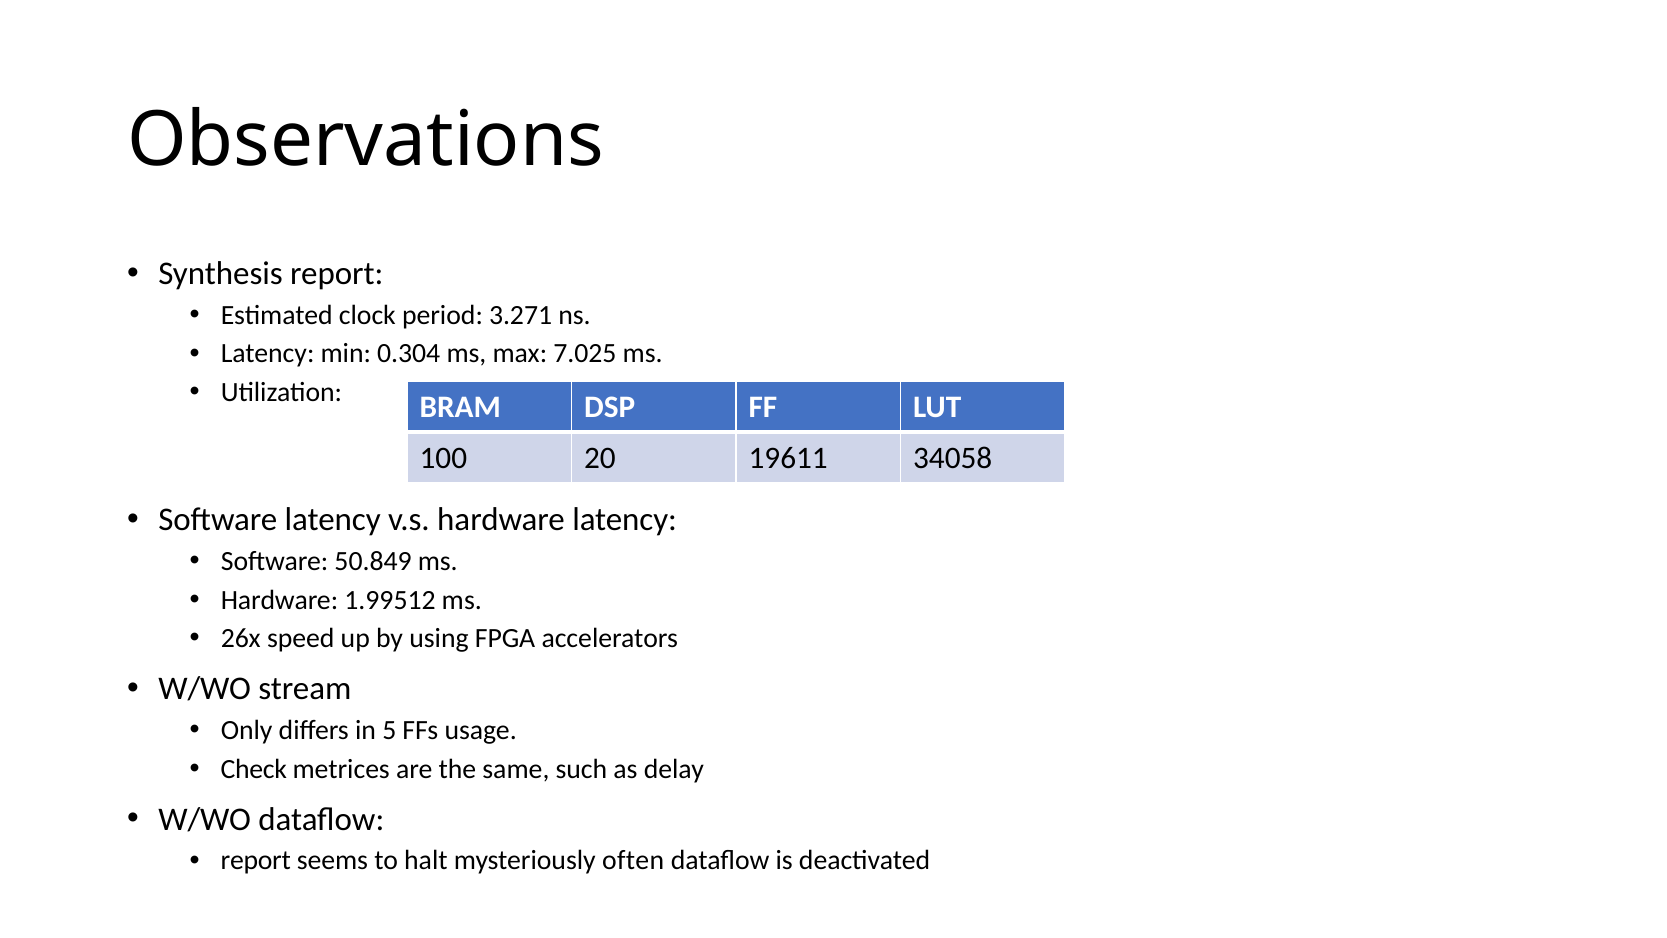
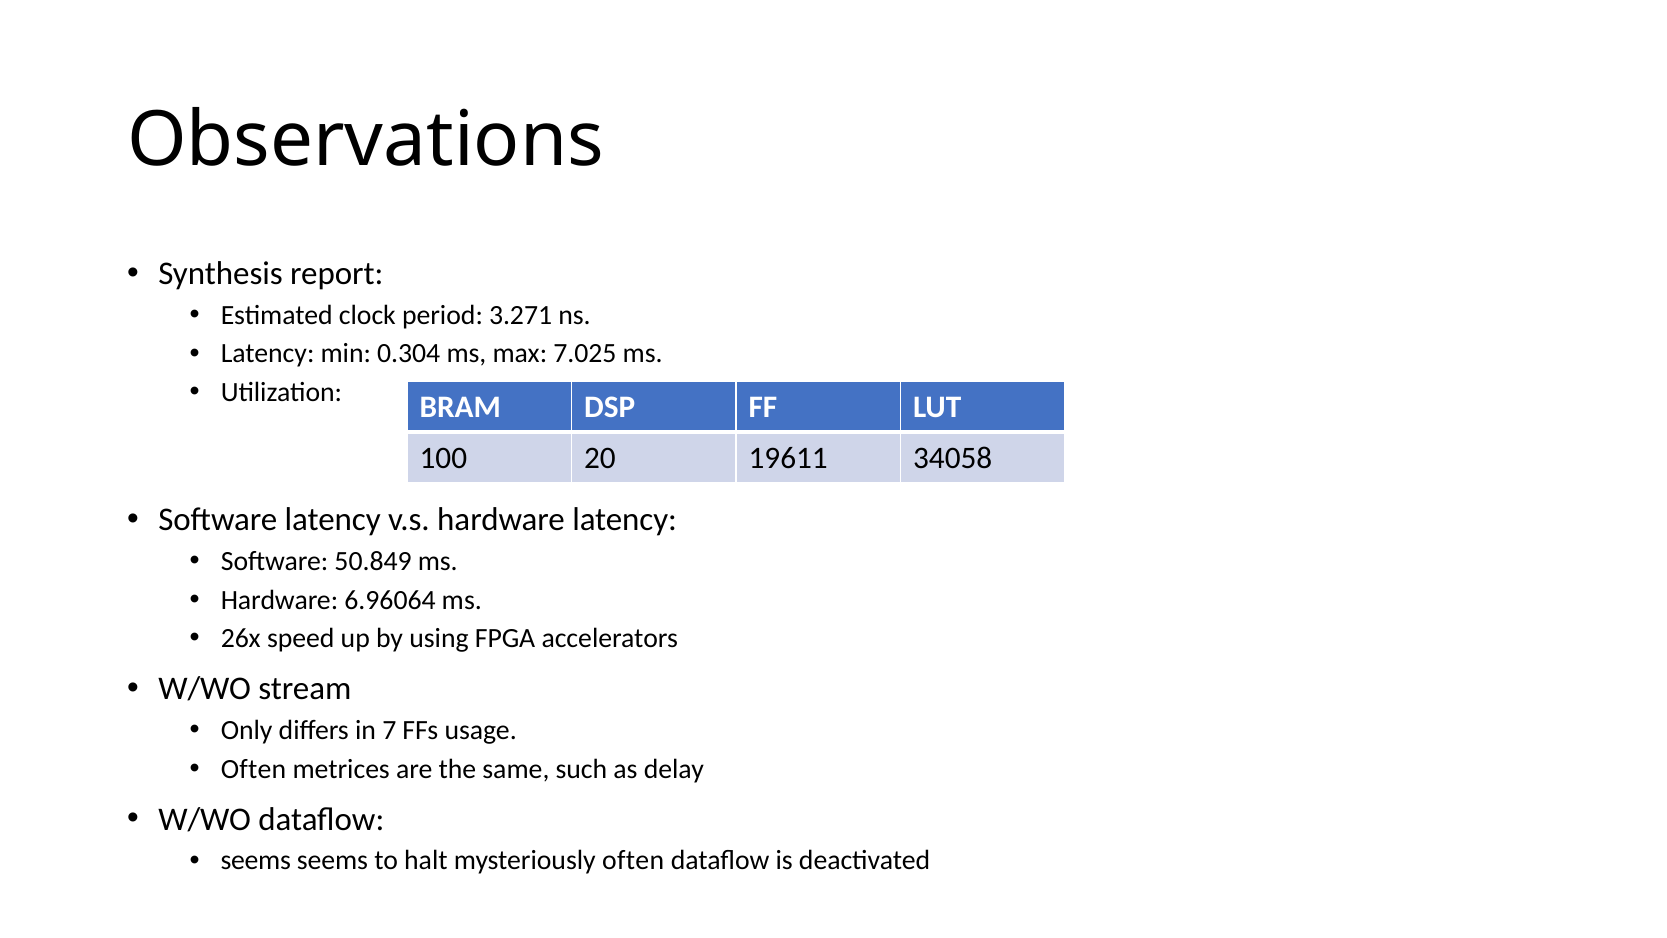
1.99512: 1.99512 -> 6.96064 (390, 600)
5: 5 -> 7 (389, 730)
Check: Check -> Often (254, 769)
report: report -> seems (256, 860)
